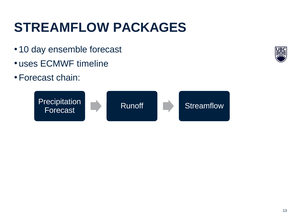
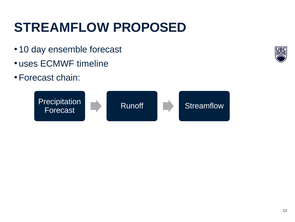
PACKAGES: PACKAGES -> PROPOSED (150, 27)
